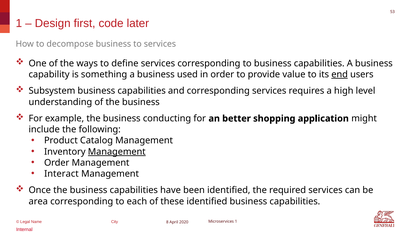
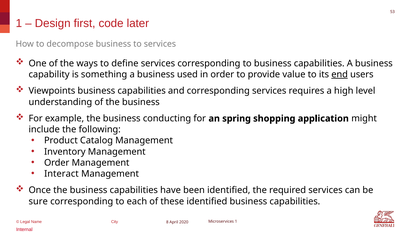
Subsystem: Subsystem -> Viewpoints (52, 91)
better: better -> spring (237, 118)
Management underline: present -> none (117, 151)
area: area -> sure (38, 201)
